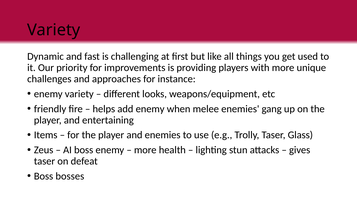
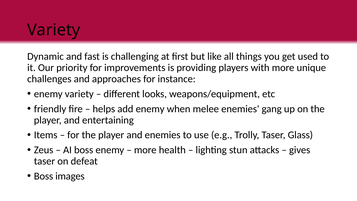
bosses: bosses -> images (70, 176)
